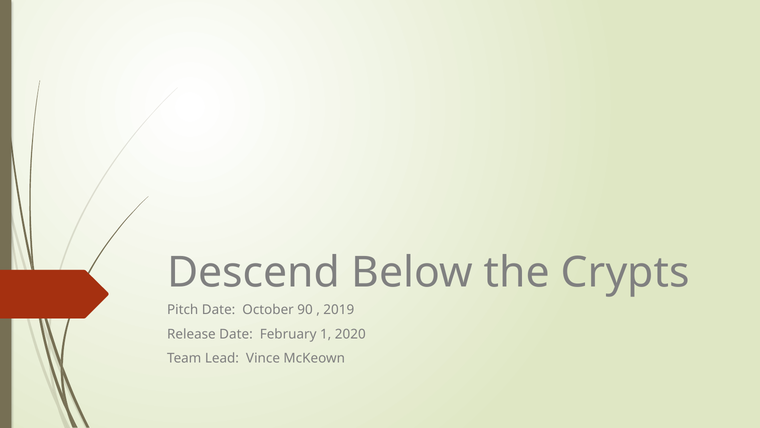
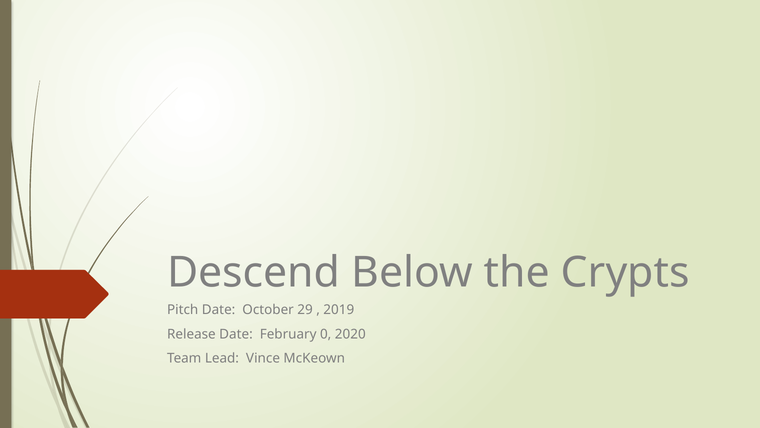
90: 90 -> 29 (305, 310)
1: 1 -> 0 (326, 334)
